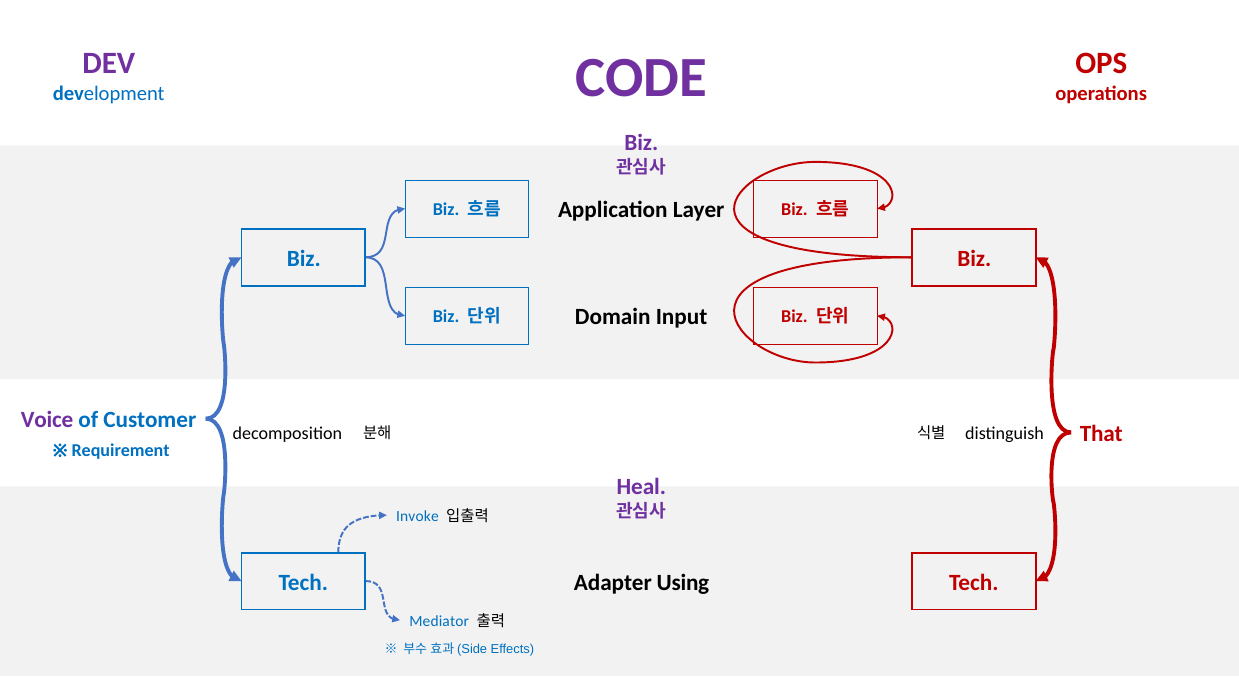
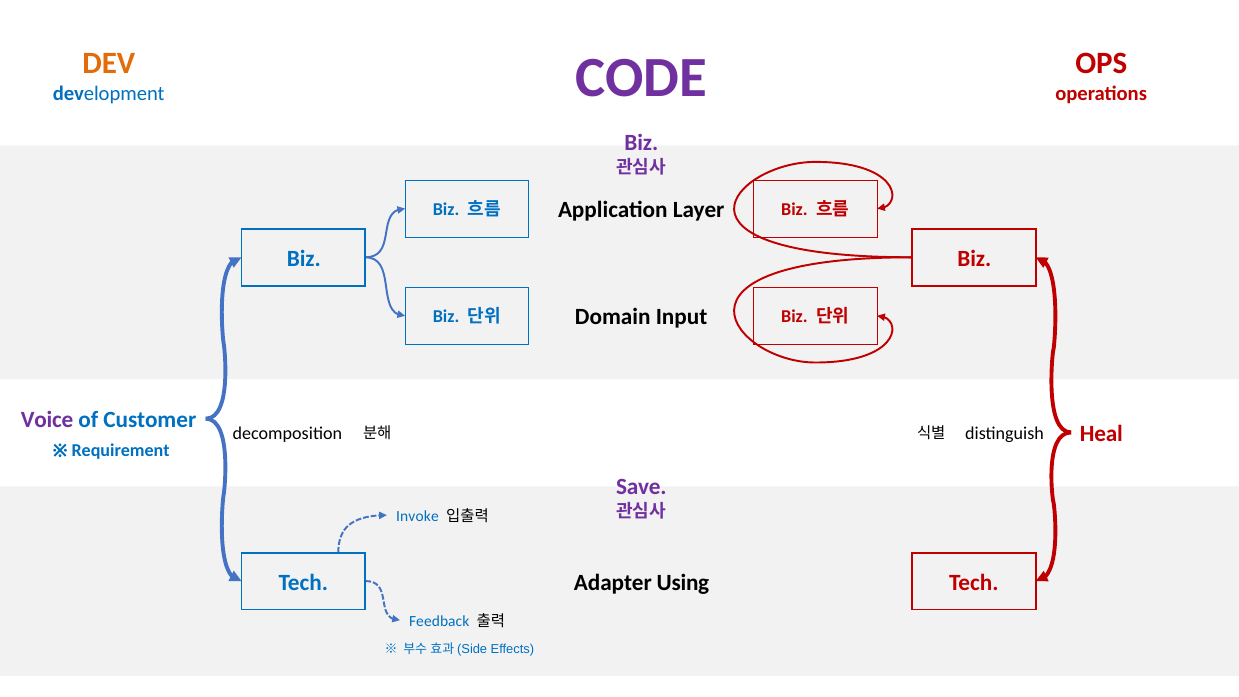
DEV colour: purple -> orange (109, 64)
That: That -> Heal (1101, 434)
Heal: Heal -> Save (641, 487)
Mediator: Mediator -> Feedback (439, 621)
